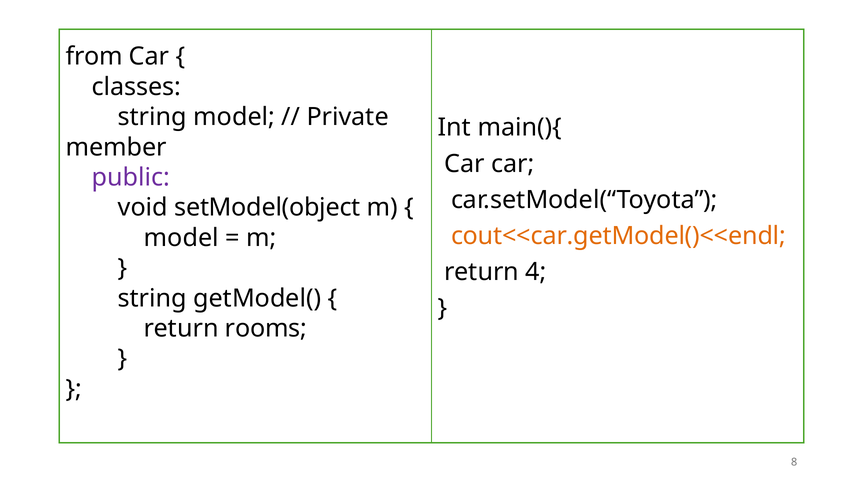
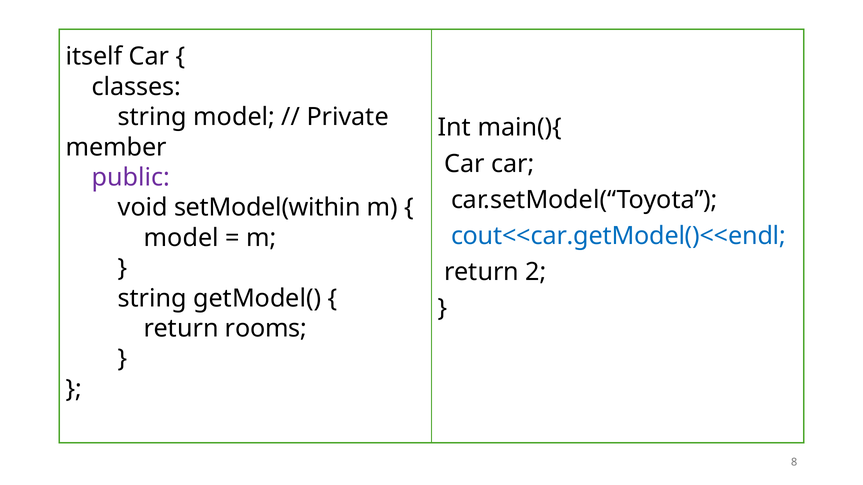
from: from -> itself (94, 57)
setModel(object: setModel(object -> setModel(within (267, 208)
cout<<car.getModel()<<endl colour: orange -> blue (618, 236)
4: 4 -> 2 (536, 272)
